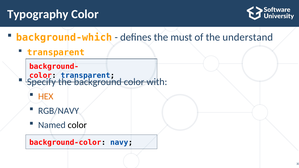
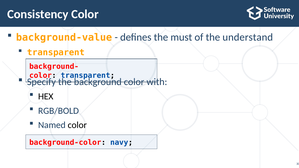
Typography: Typography -> Consistency (38, 14)
background-which: background-which -> background-value (64, 38)
HEX colour: orange -> black (46, 97)
RGB/NAVY: RGB/NAVY -> RGB/BOLD (58, 111)
